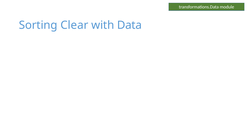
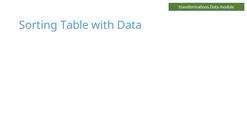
Clear: Clear -> Table (75, 25)
